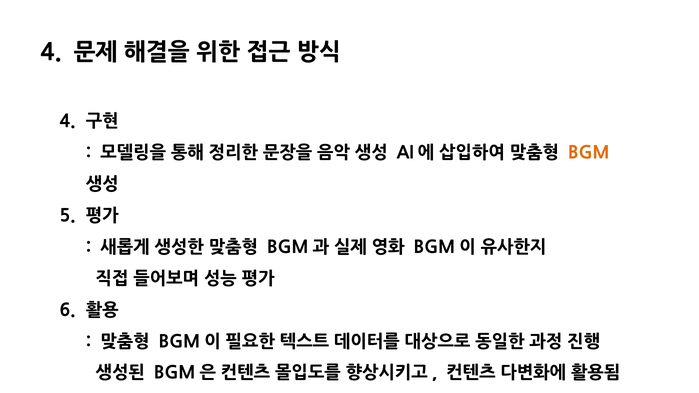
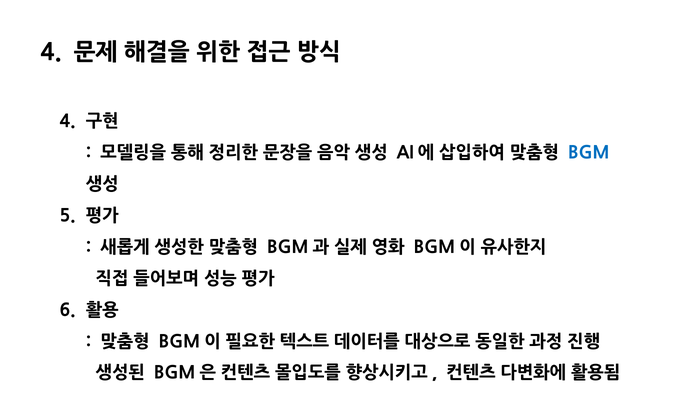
BGM colour: orange -> blue (589, 153)
